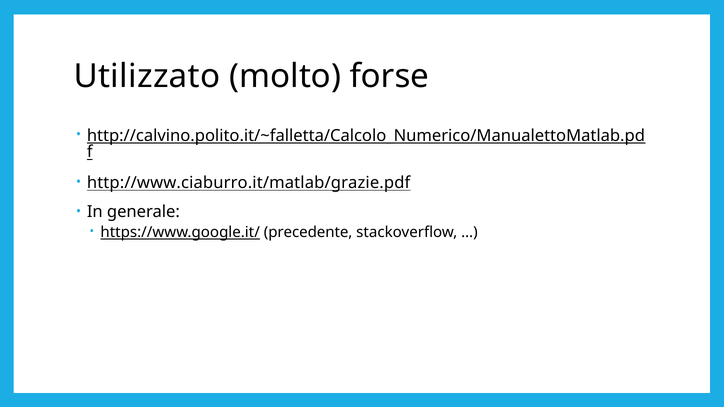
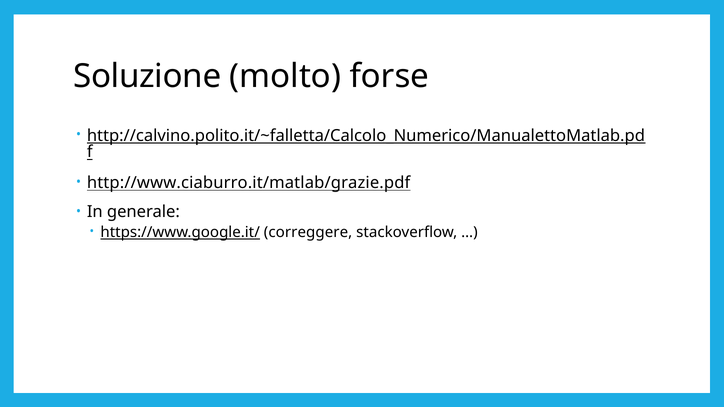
Utilizzato: Utilizzato -> Soluzione (147, 76)
precedente: precedente -> correggere (308, 232)
